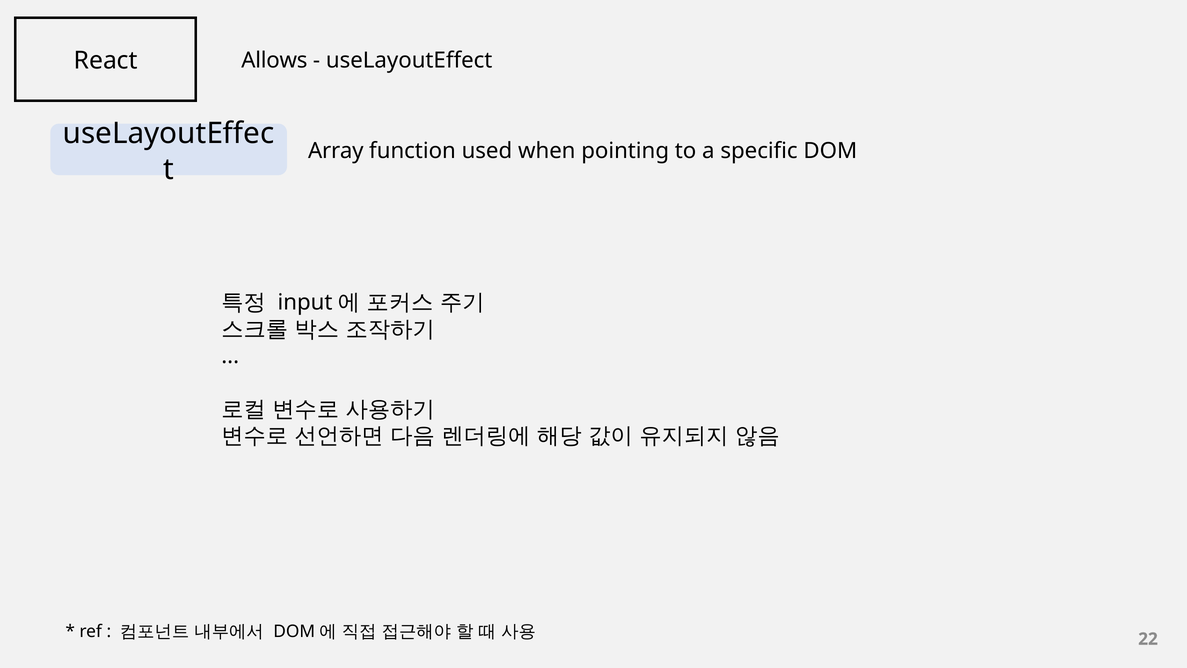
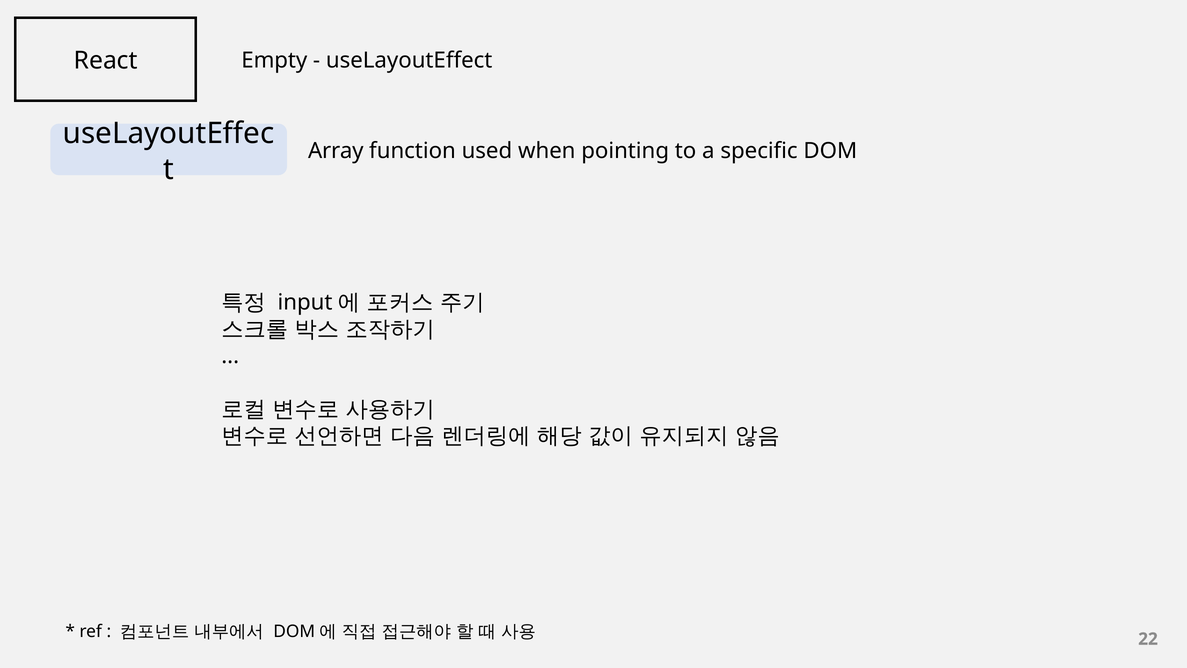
Allows: Allows -> Empty (274, 60)
